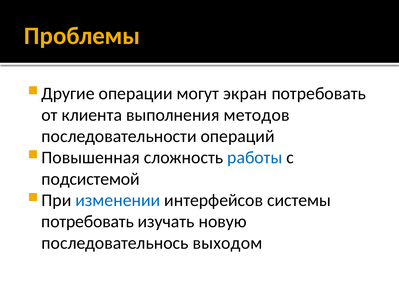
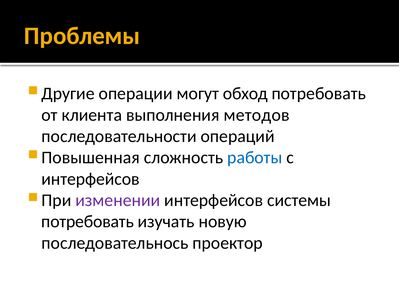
экран: экран -> обход (245, 93)
подсистемой: подсистемой -> интерфейсов (91, 178)
изменении colour: blue -> purple (118, 200)
выходом: выходом -> проектор (228, 242)
